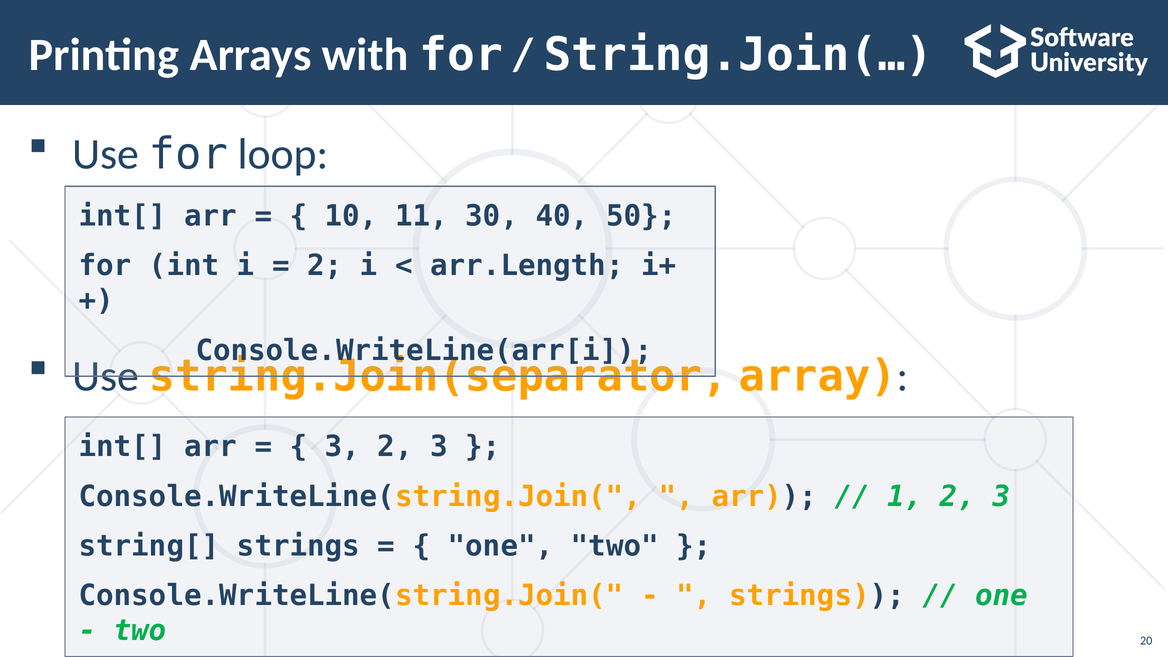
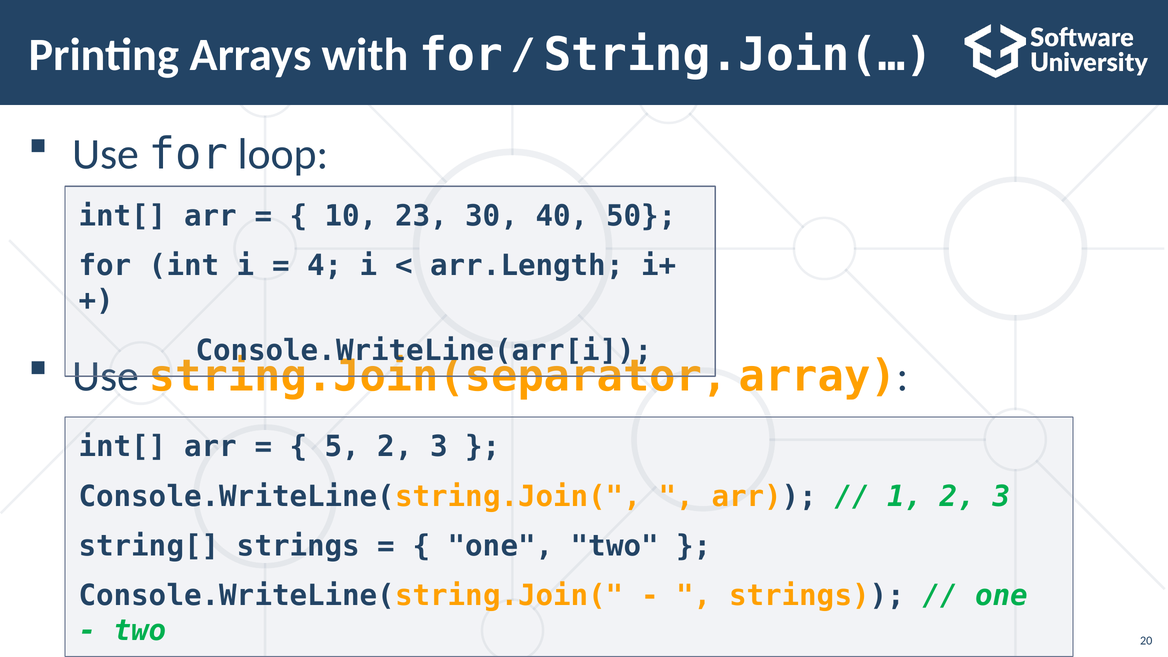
11: 11 -> 23 (421, 216)
2: 2 -> 4 (325, 266)
3: 3 -> 5 (342, 447)
